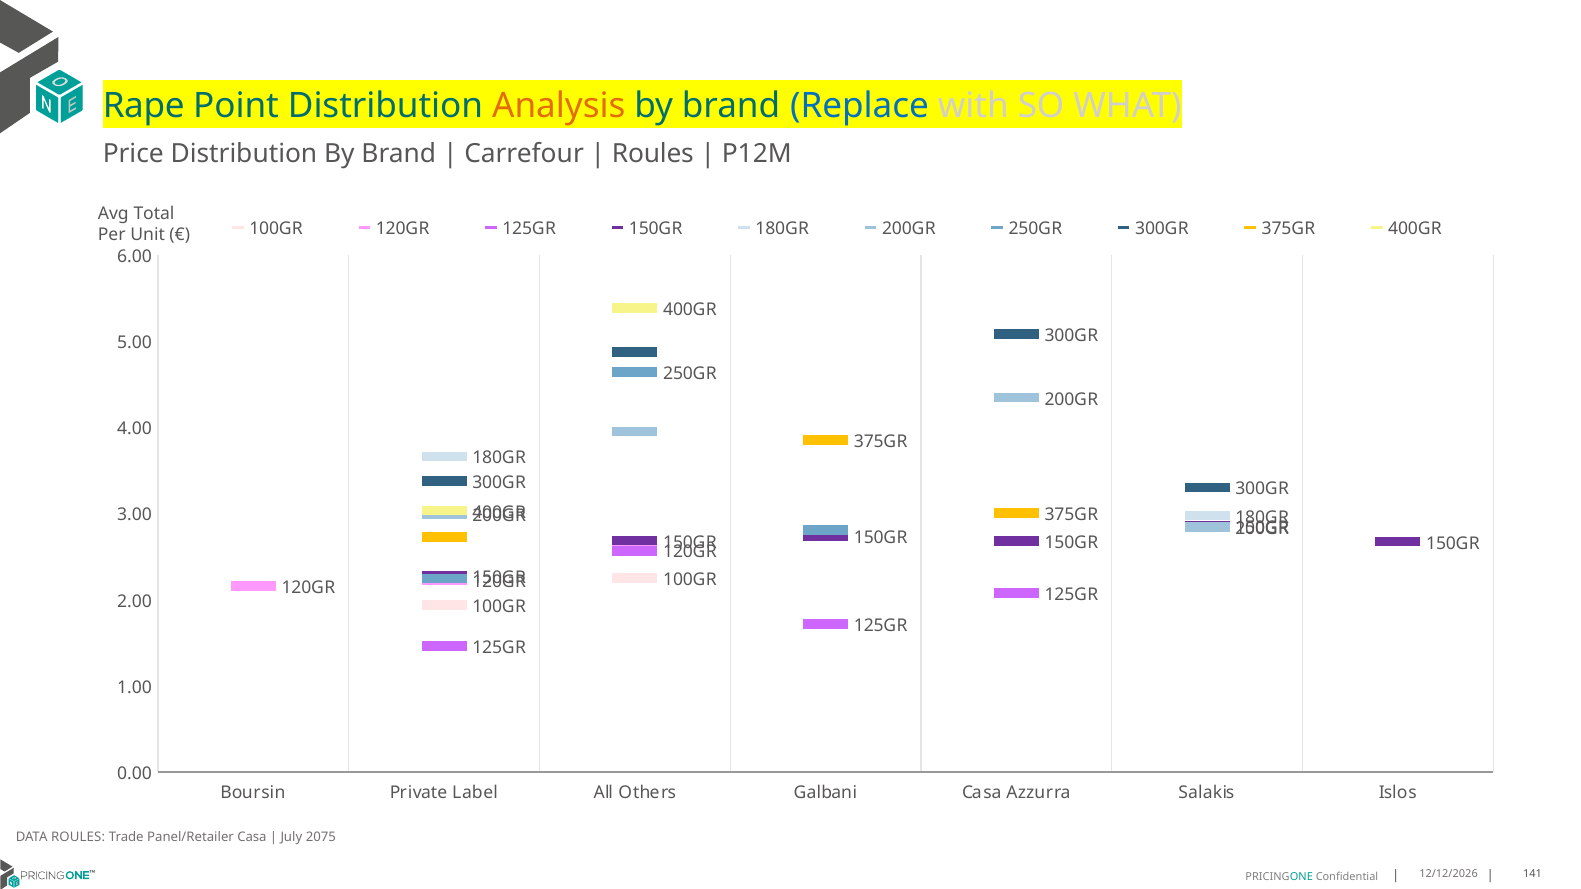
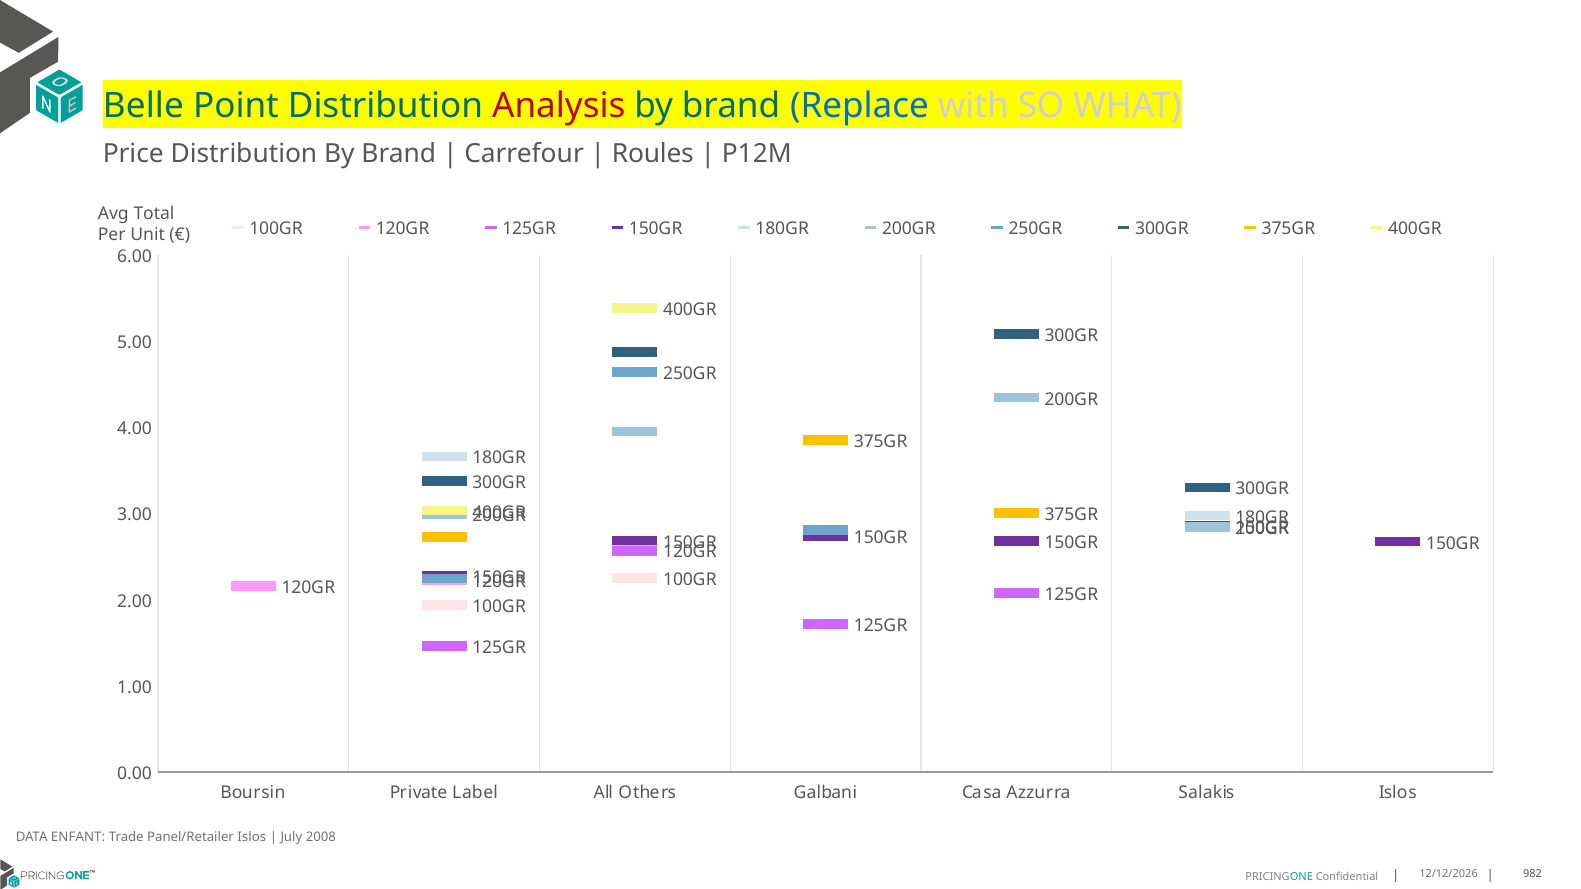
Rape: Rape -> Belle (143, 106)
Analysis colour: orange -> red (559, 106)
DATA ROULES: ROULES -> ENFANT (78, 838)
Panel/Retailer Casa: Casa -> Islos (252, 838)
2075: 2075 -> 2008 (321, 838)
141: 141 -> 982 (1533, 874)
